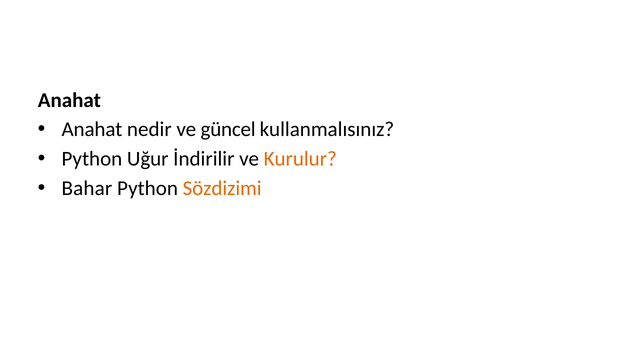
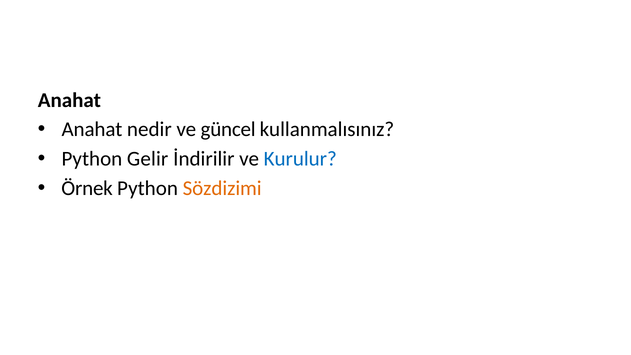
Uğur: Uğur -> Gelir (148, 159)
Kurulur colour: orange -> blue (300, 159)
Bahar: Bahar -> Örnek (87, 188)
